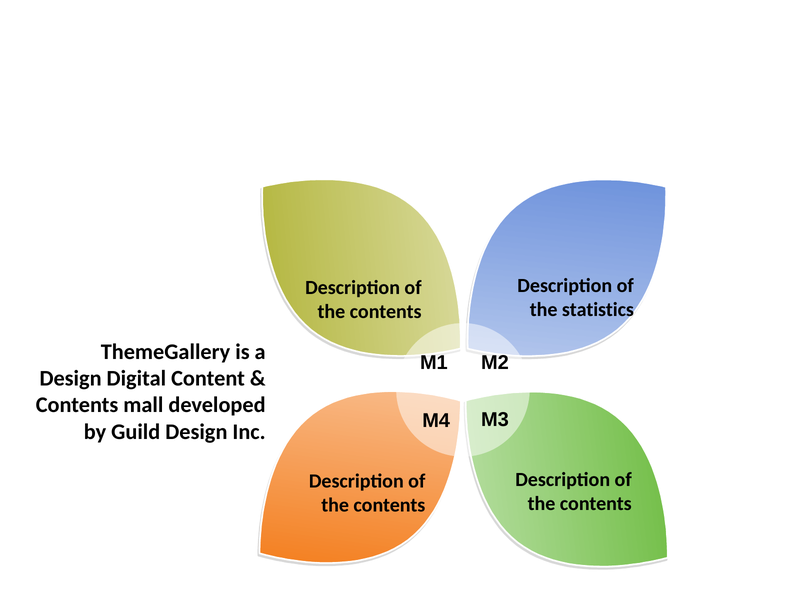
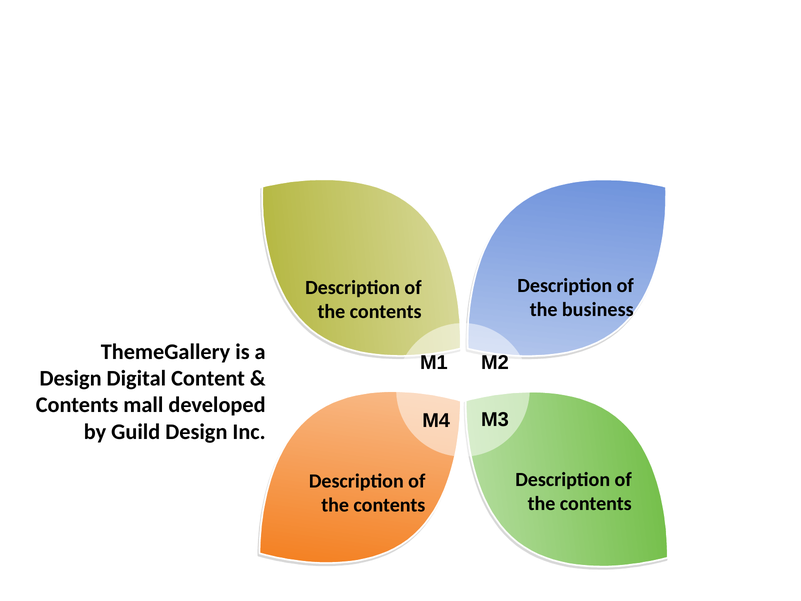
statistics: statistics -> business (598, 310)
